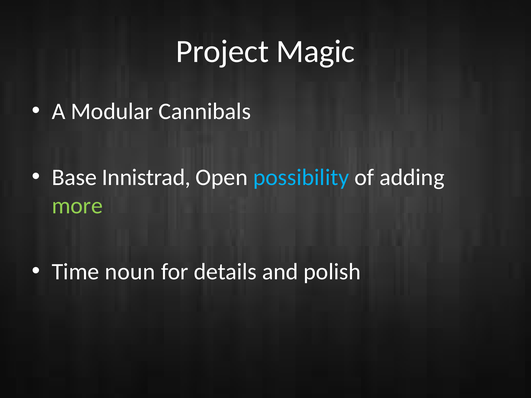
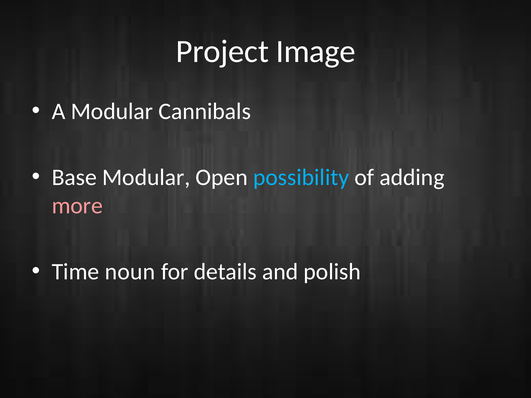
Magic: Magic -> Image (316, 51)
Base Innistrad: Innistrad -> Modular (146, 177)
more colour: light green -> pink (77, 206)
